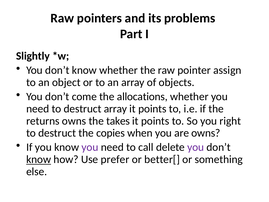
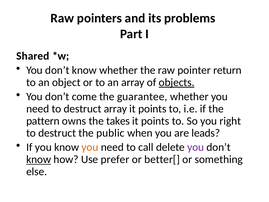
Slightly: Slightly -> Shared (33, 56)
assign: assign -> return (227, 70)
objects underline: none -> present (177, 82)
allocations: allocations -> guarantee (142, 97)
returns: returns -> pattern (43, 121)
copies: copies -> public (110, 133)
are owns: owns -> leads (206, 133)
you colour: purple -> orange (90, 147)
